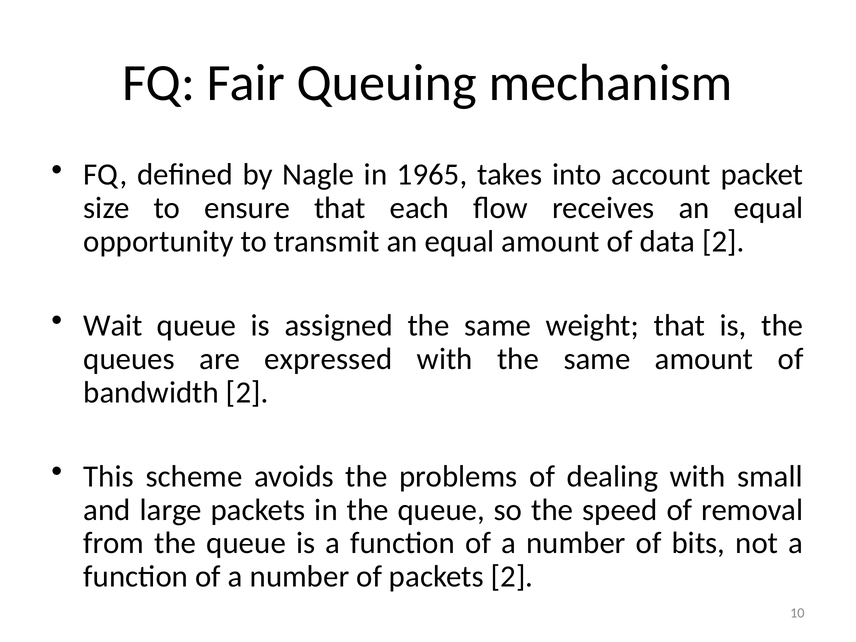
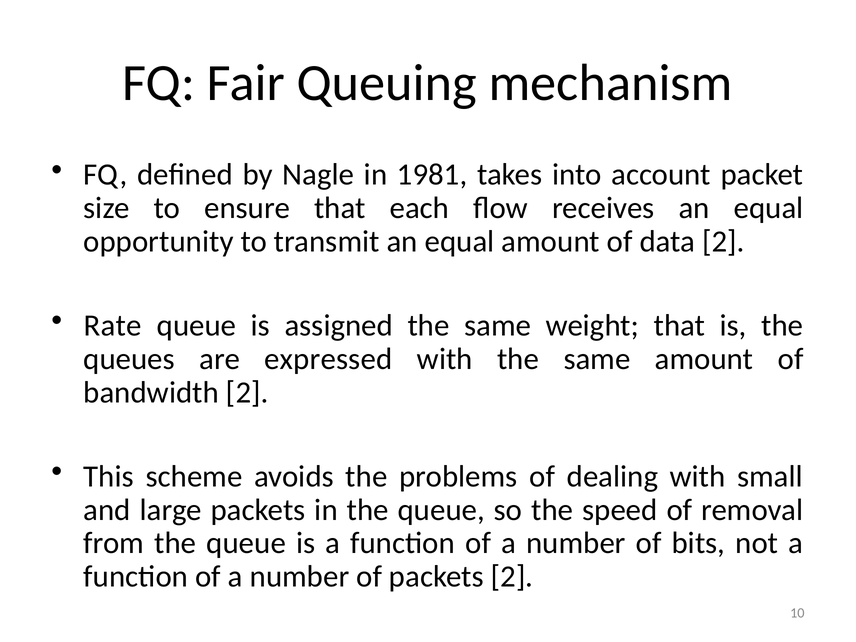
1965: 1965 -> 1981 (432, 175)
Wait: Wait -> Rate (113, 326)
